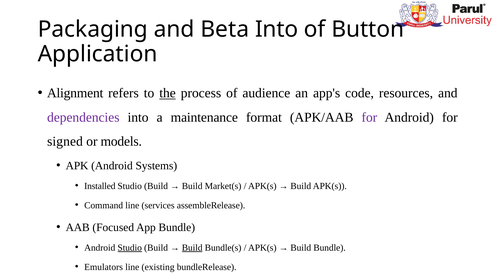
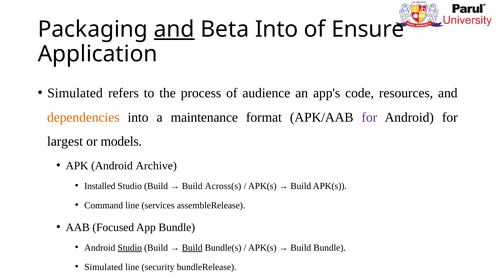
and underline: none -> present (174, 29)
Button: Button -> Ensure (368, 29)
Alignment: Alignment -> Simulated (75, 93)
the underline: present -> none (168, 93)
dependencies colour: purple -> orange (83, 117)
signed: signed -> largest (65, 142)
Systems: Systems -> Archive (156, 166)
Market(s: Market(s -> Across(s (223, 186)
Emulators: Emulators -> Simulated (104, 267)
existing: existing -> security (158, 267)
